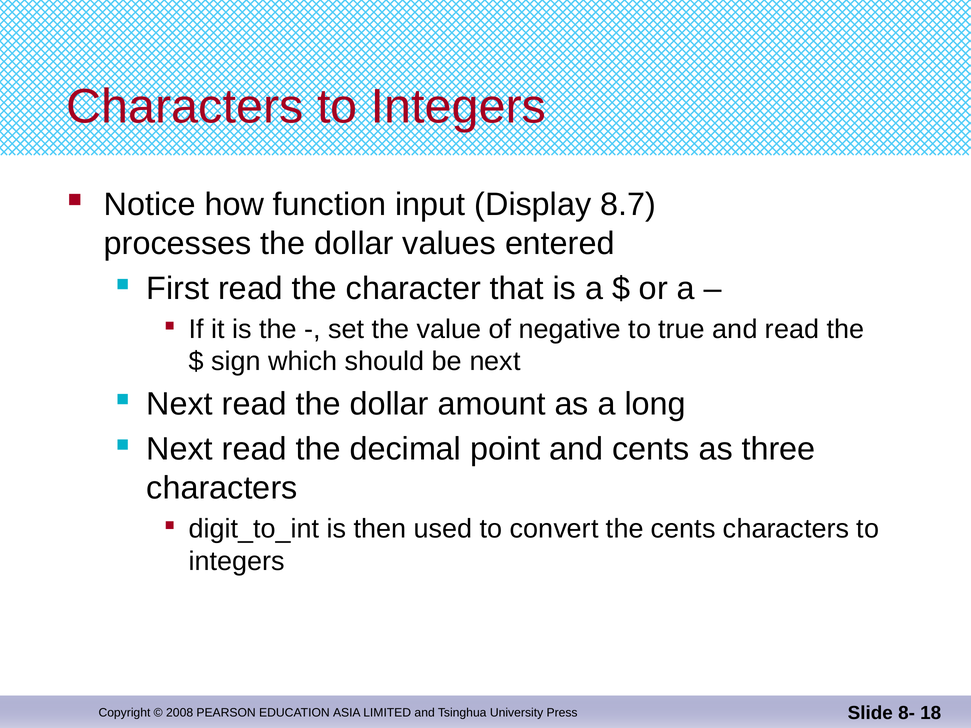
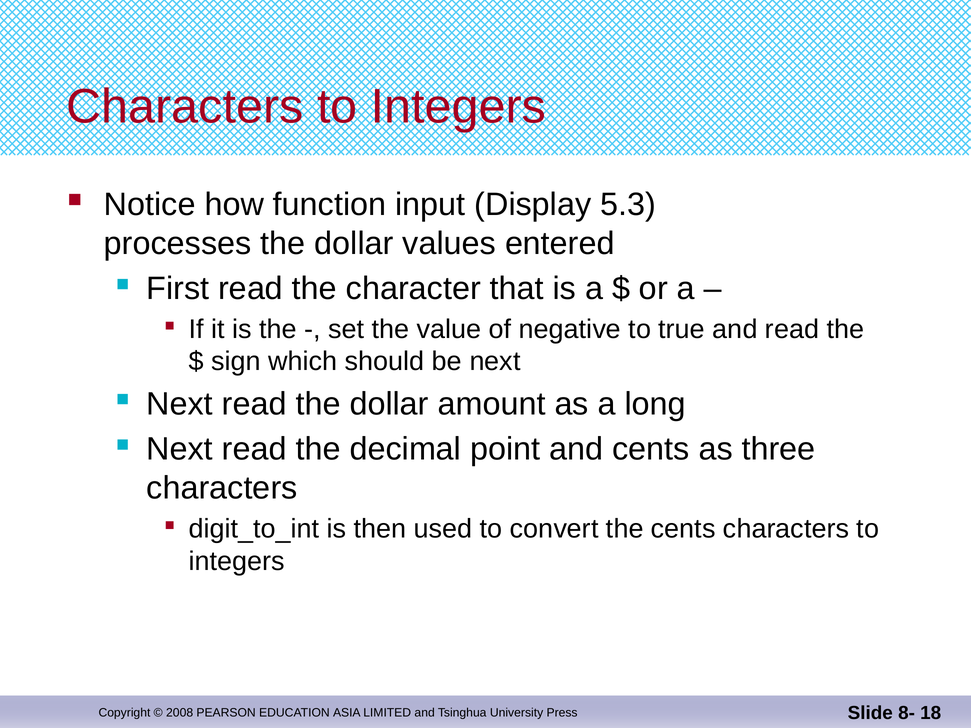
8.7: 8.7 -> 5.3 (628, 205)
